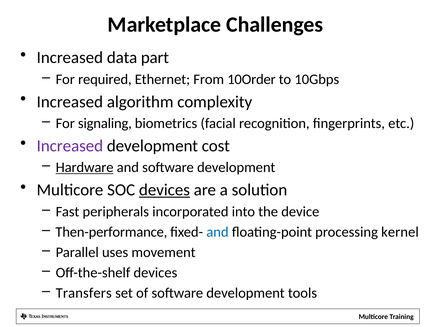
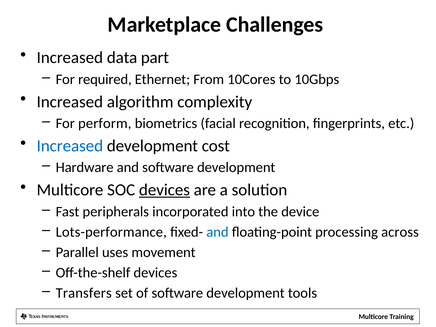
10Order: 10Order -> 10Cores (251, 79)
signaling: signaling -> perform (105, 123)
Increased colour: purple -> blue (70, 146)
Hardware underline: present -> none (85, 167)
Then-performance: Then-performance -> Lots-performance (111, 232)
kernel: kernel -> across (400, 232)
